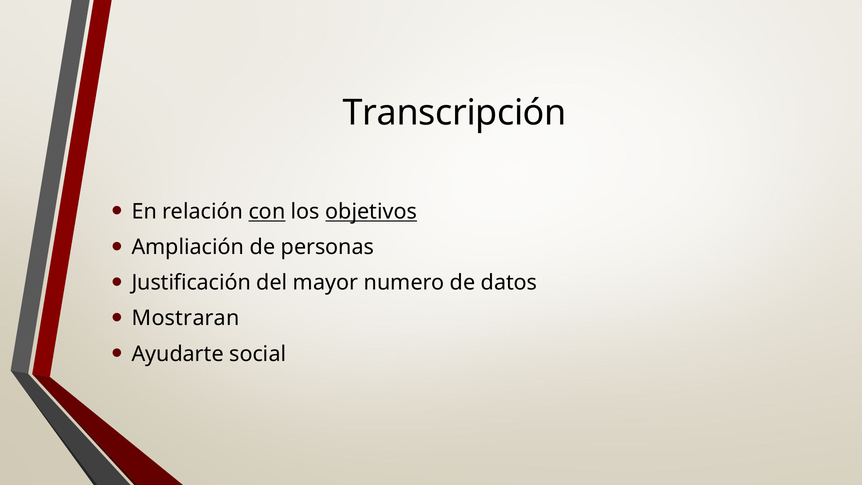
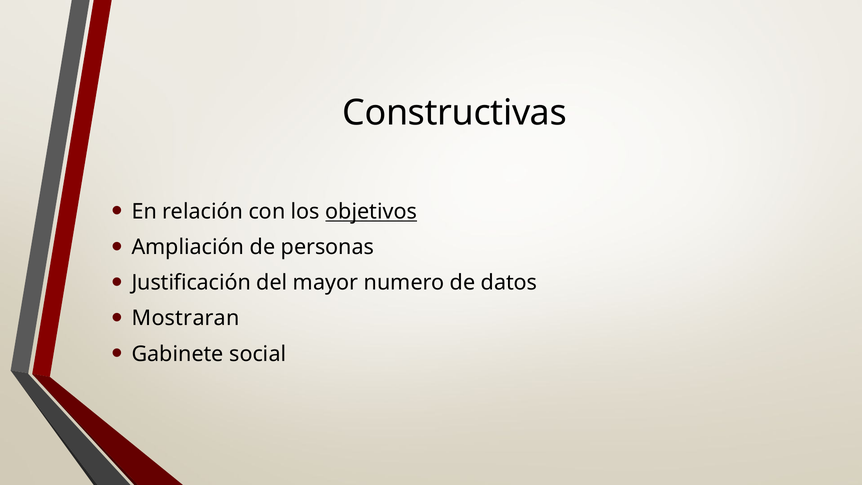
Transcripción: Transcripción -> Constructivas (455, 113)
con underline: present -> none (267, 212)
Ayudarte: Ayudarte -> Gabinete (178, 354)
